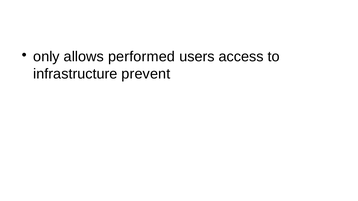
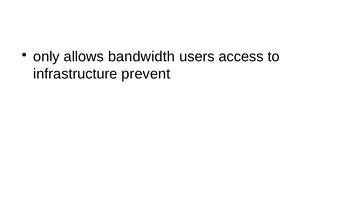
performed: performed -> bandwidth (142, 57)
